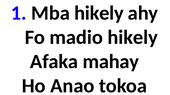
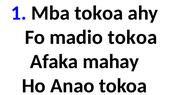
Mba hikely: hikely -> tokoa (99, 13)
madio hikely: hikely -> tokoa (132, 38)
